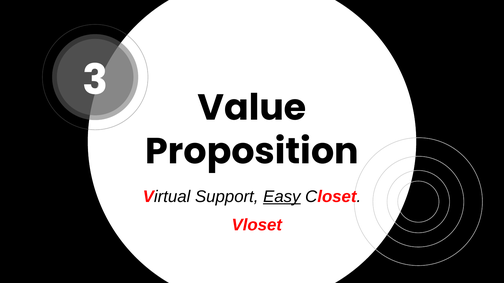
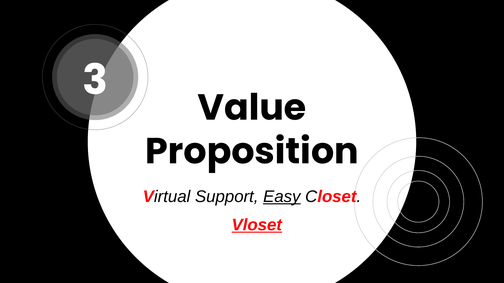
Vloset underline: none -> present (257, 225)
